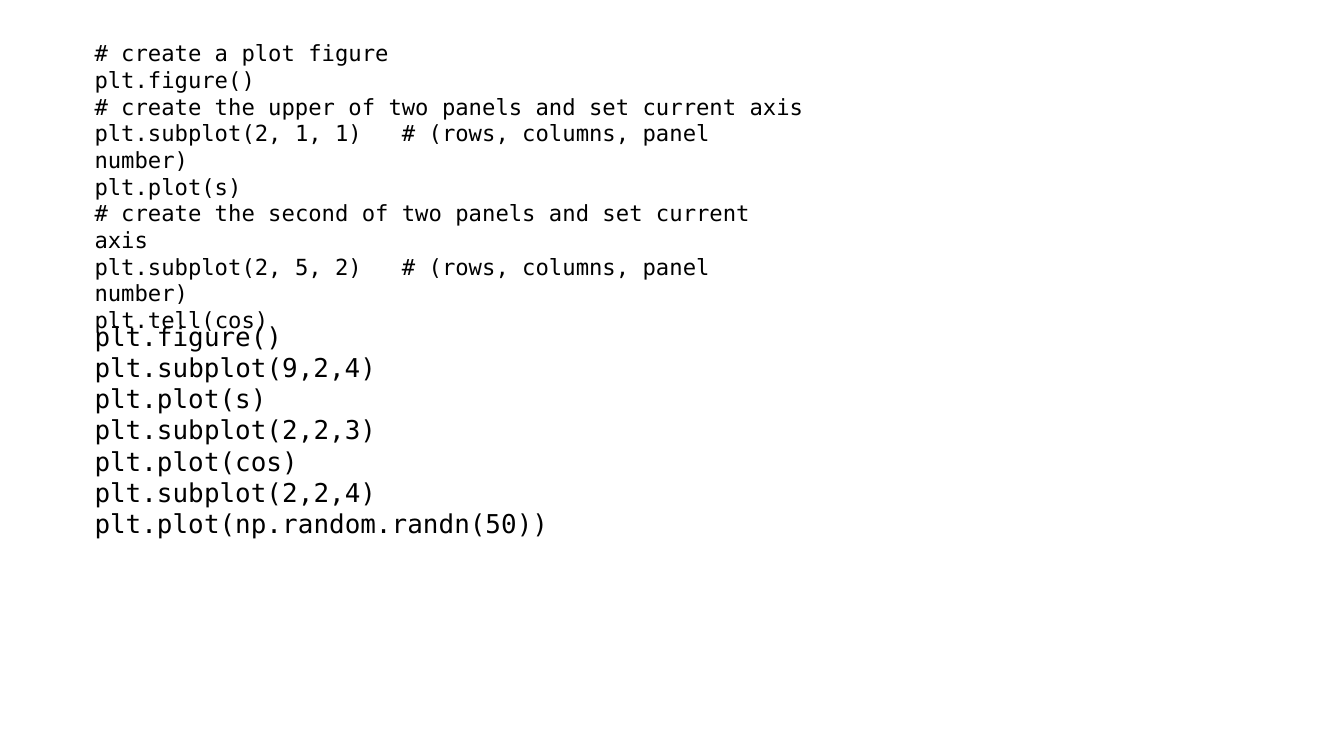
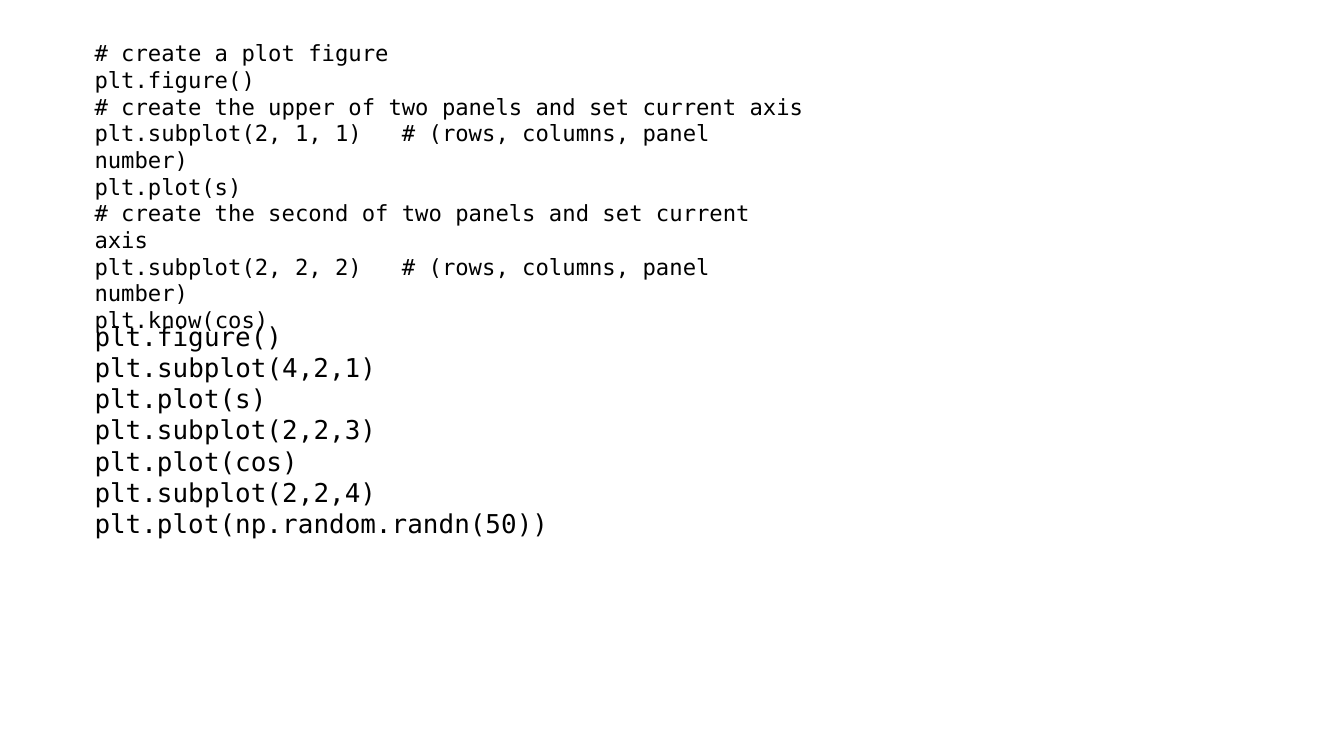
plt.subplot(2 5: 5 -> 2 (308, 268)
plt.tell(cos: plt.tell(cos -> plt.know(cos (181, 321)
plt.subplot(9,2,4: plt.subplot(9,2,4 -> plt.subplot(4,2,1 (235, 369)
